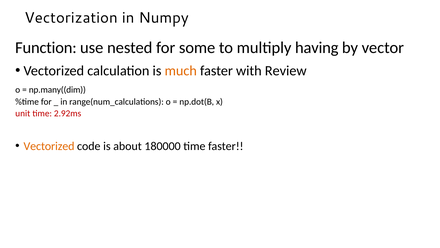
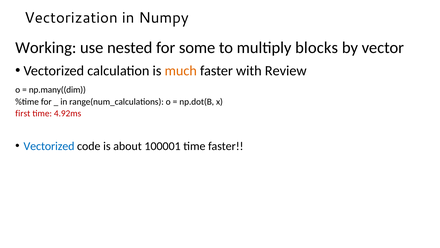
Function: Function -> Working (46, 48)
having: having -> blocks (317, 48)
unit: unit -> first (23, 113)
2.92ms: 2.92ms -> 4.92ms (68, 113)
Vectorized colour: orange -> blue (49, 146)
180000: 180000 -> 100001 (163, 146)
